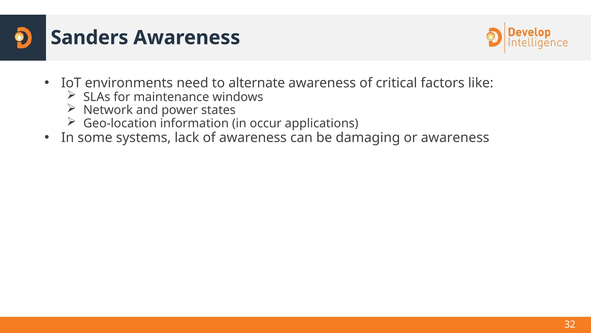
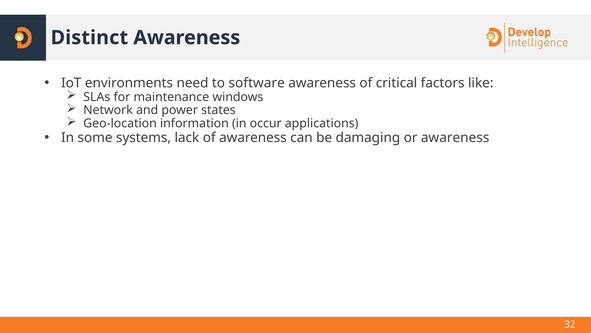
Sanders: Sanders -> Distinct (89, 38)
alternate: alternate -> software (257, 83)
